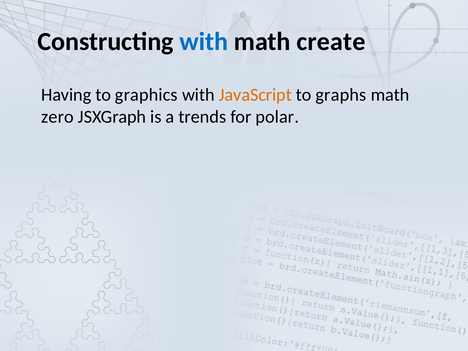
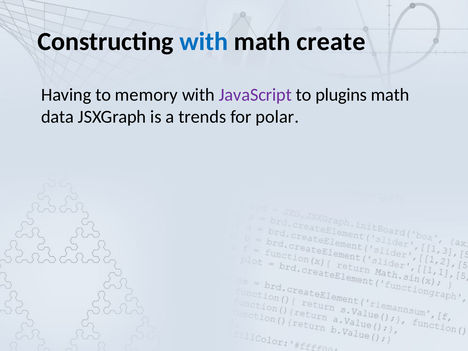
graphics: graphics -> memory (146, 95)
JavaScript colour: orange -> purple (255, 95)
graphs: graphs -> plugins (341, 95)
zero: zero -> data (58, 117)
